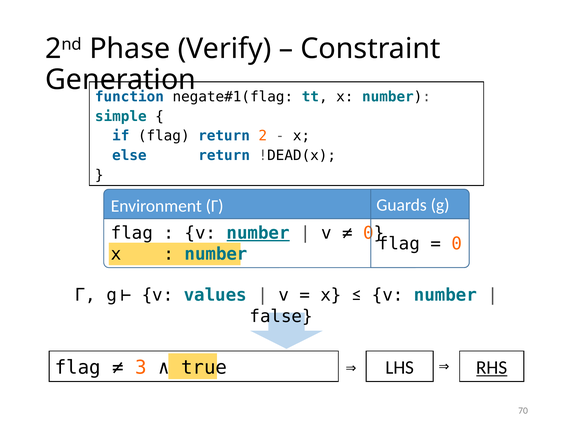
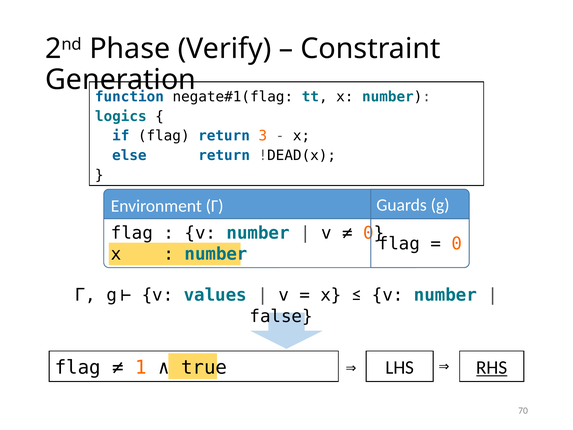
simple: simple -> logics (121, 116)
2: 2 -> 3 (263, 136)
number underline: present -> none (258, 233)
3: 3 -> 1 (141, 367)
